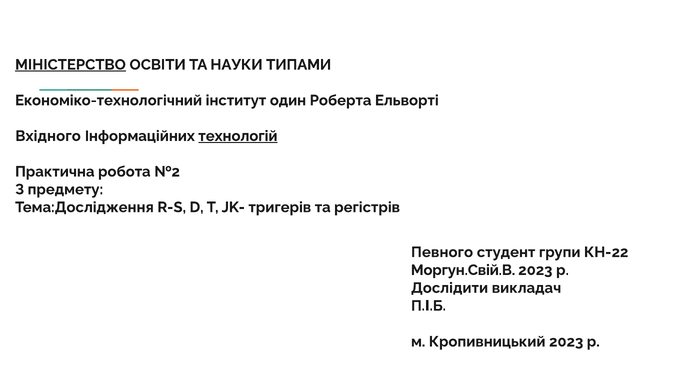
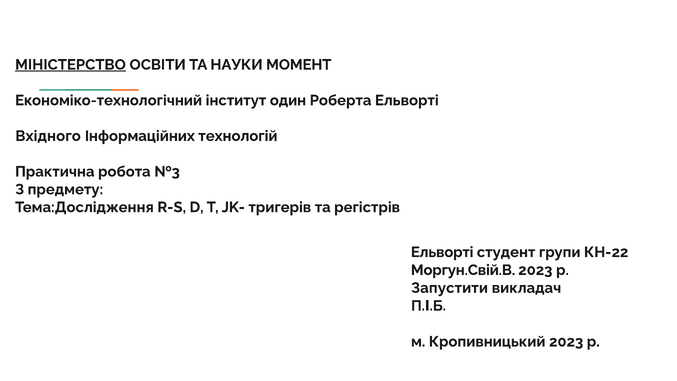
ТИПАМИ: ТИПАМИ -> МОМЕНТ (299, 65)
технологій underline: present -> none (238, 136)
№2: №2 -> №3 (167, 172)
Певного: Певного -> Ельворті (442, 252)
Дослідити: Дослідити -> Запустити (450, 288)
